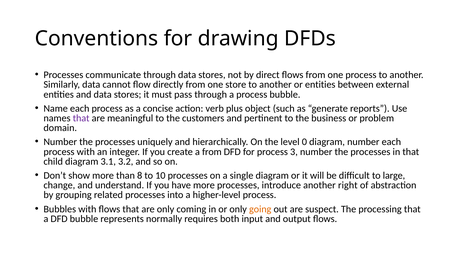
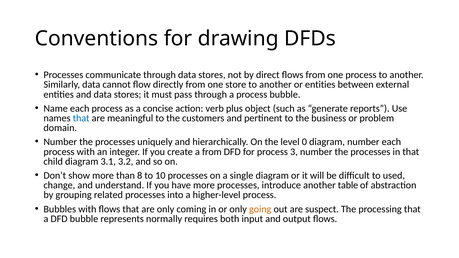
that colour: purple -> blue (81, 118)
large: large -> used (394, 176)
right: right -> table (348, 185)
